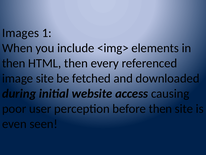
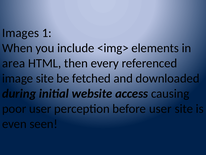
then: then -> area (14, 63)
before then: then -> user (160, 108)
